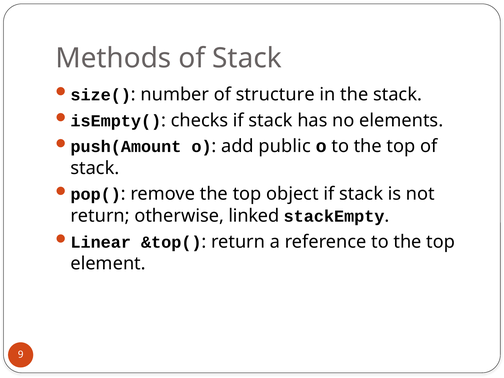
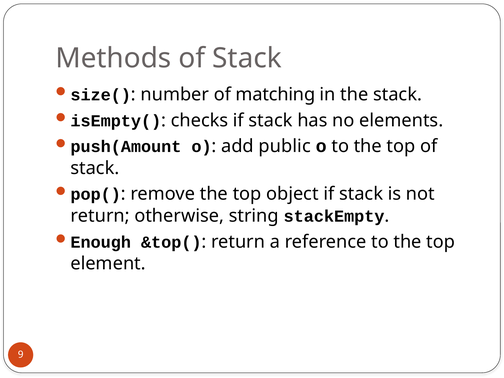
structure: structure -> matching (275, 94)
linked: linked -> string (254, 216)
Linear: Linear -> Enough (101, 242)
